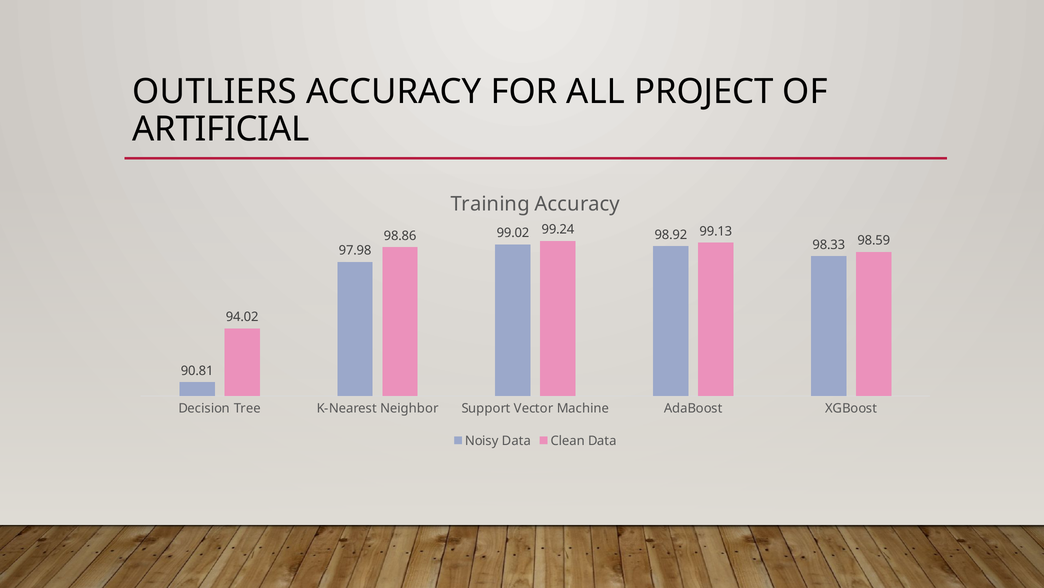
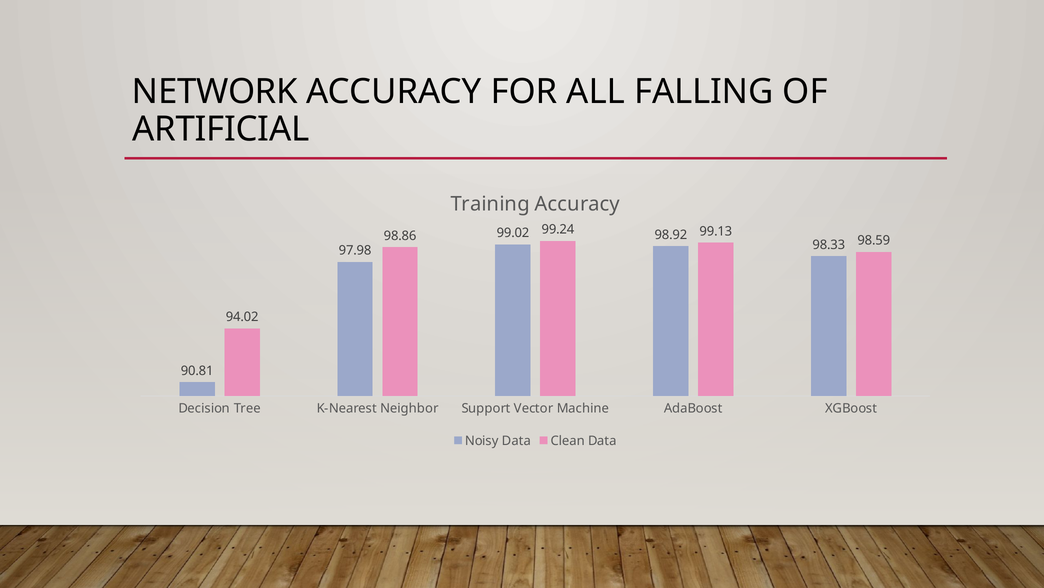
OUTLIERS: OUTLIERS -> NETWORK (215, 91)
PROJECT: PROJECT -> FALLING (704, 91)
